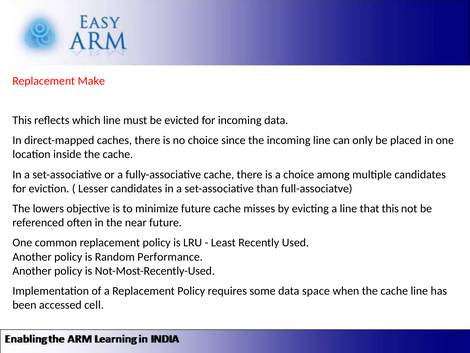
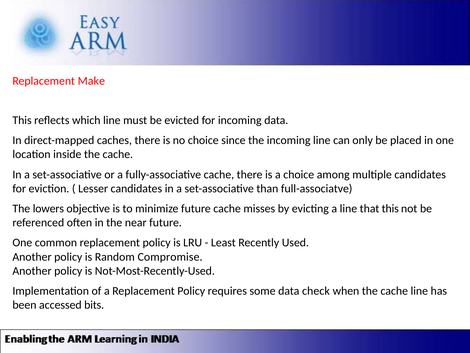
Performance: Performance -> Compromise (170, 256)
space: space -> check (316, 291)
cell: cell -> bits (94, 305)
